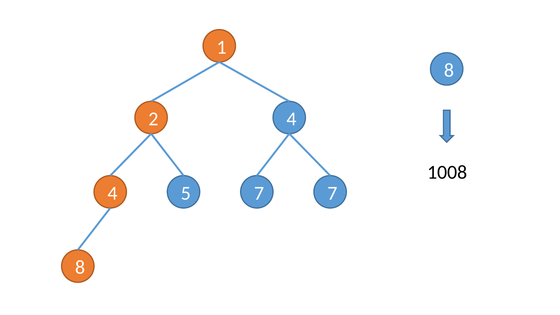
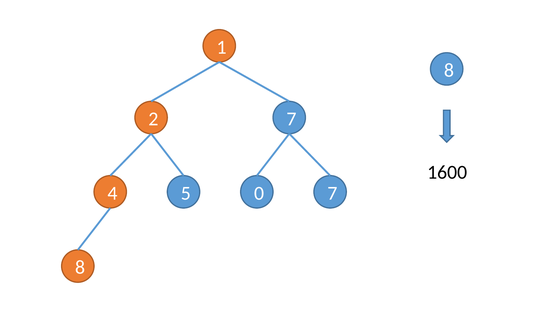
2 4: 4 -> 7 (291, 119)
1008: 1008 -> 1600 (447, 172)
5 7: 7 -> 0 (259, 193)
